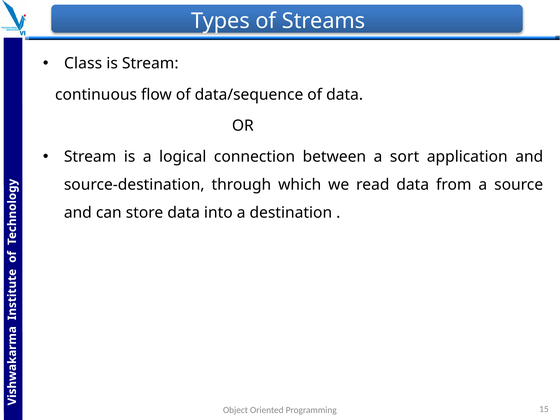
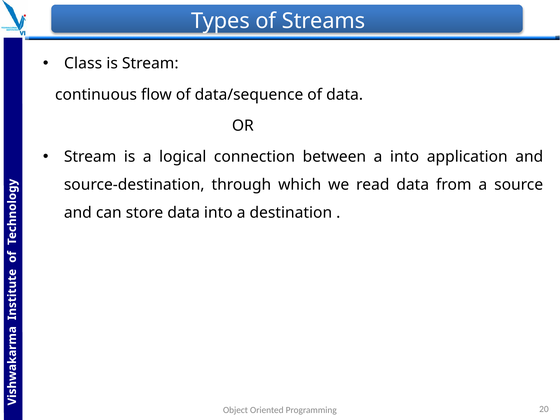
a sort: sort -> into (405, 157)
15: 15 -> 20 (544, 409)
